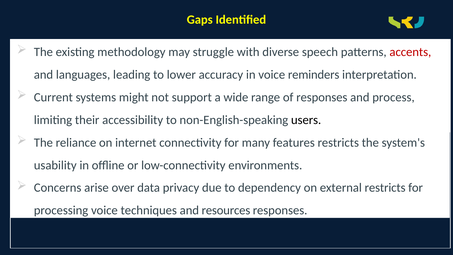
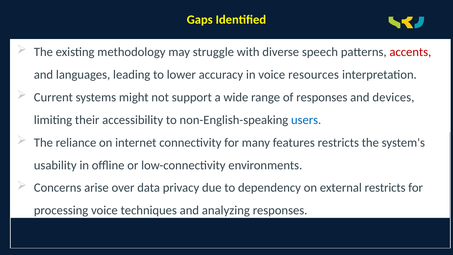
reminders: reminders -> resources (314, 74)
process: process -> devices (393, 97)
users colour: black -> blue (306, 120)
resources: resources -> analyzing (226, 210)
